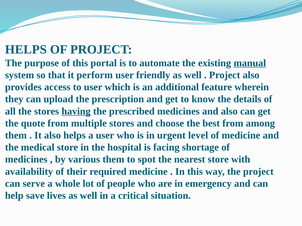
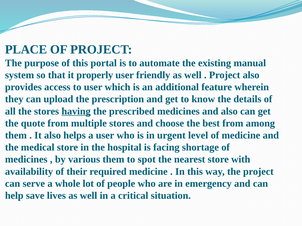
HELPS: HELPS -> PLACE (26, 50)
manual underline: present -> none (250, 63)
perform: perform -> properly (95, 75)
